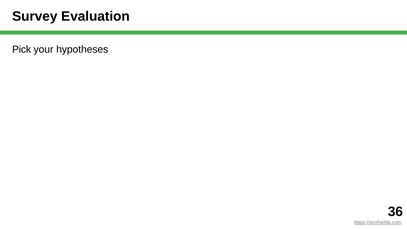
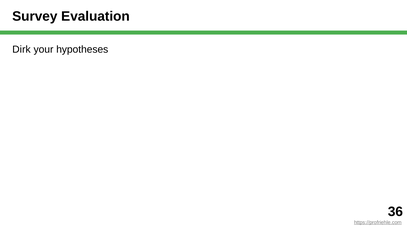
Pick: Pick -> Dirk (21, 49)
